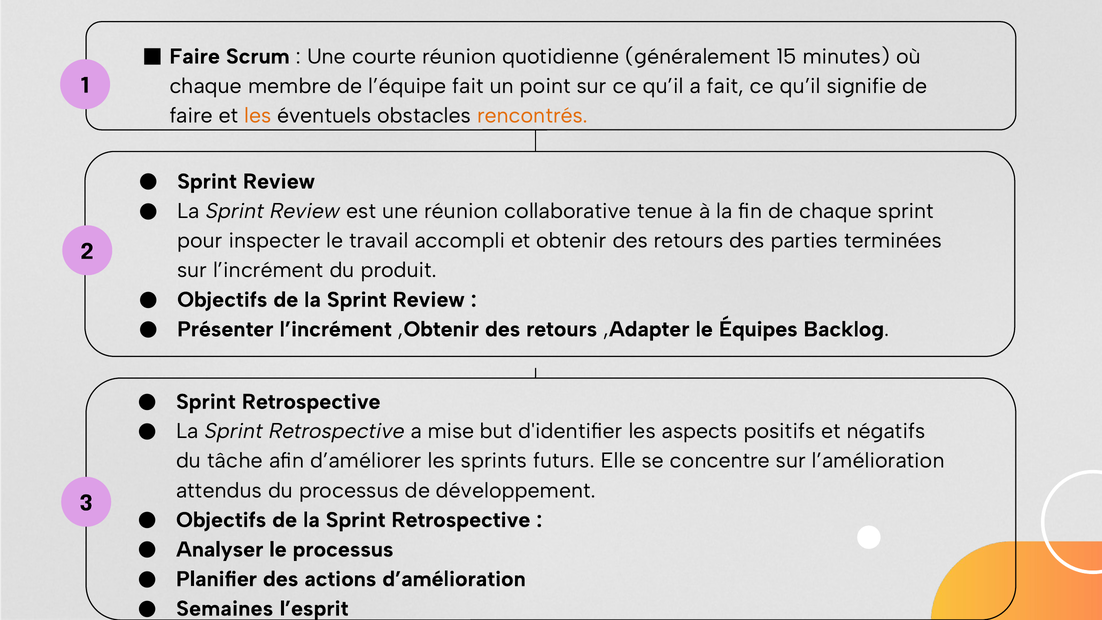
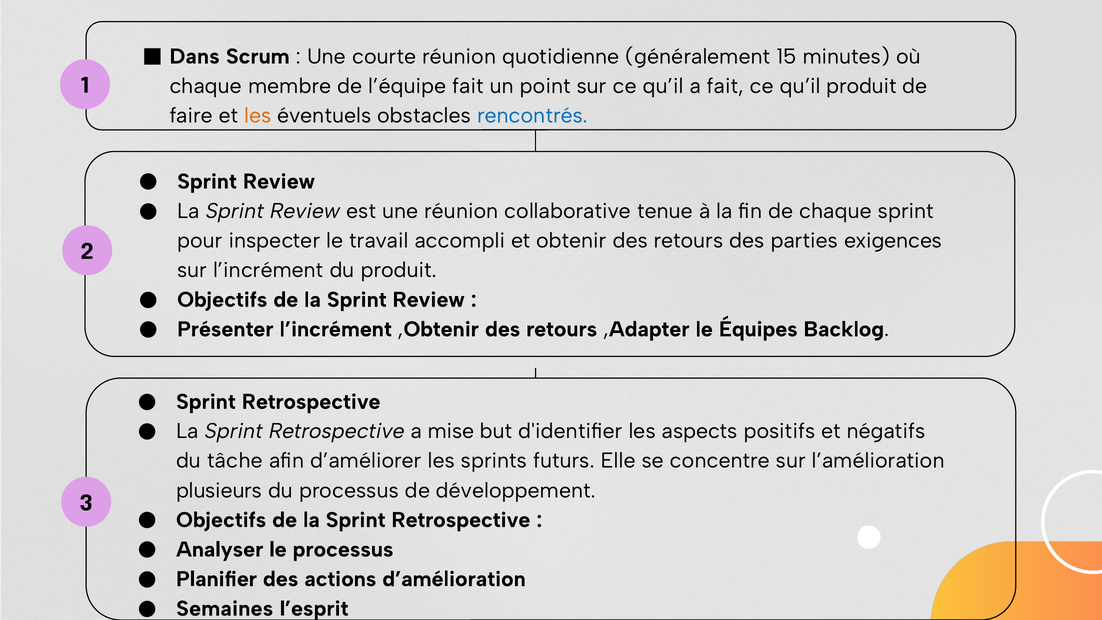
Faire: Faire -> Dans (195, 56)
qu’il signifie: signifie -> produit (862, 86)
rencontrés colour: orange -> blue (533, 116)
terminées: terminées -> exigences (893, 241)
attendus: attendus -> plusieurs (219, 490)
